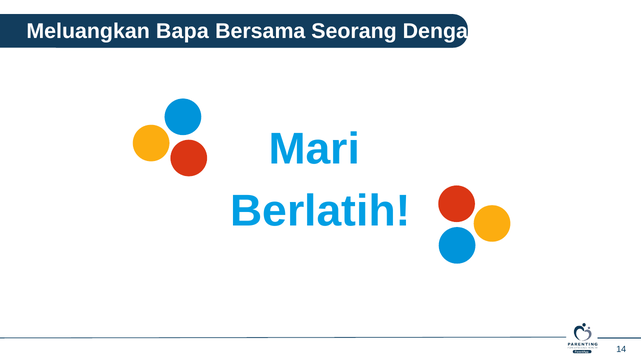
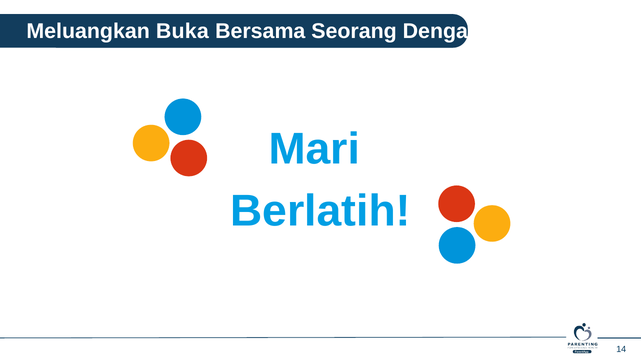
Bapa: Bapa -> Buka (182, 31)
